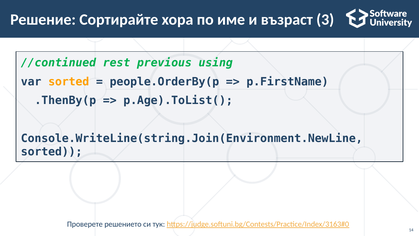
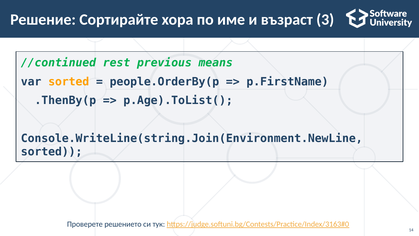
using: using -> means (216, 63)
